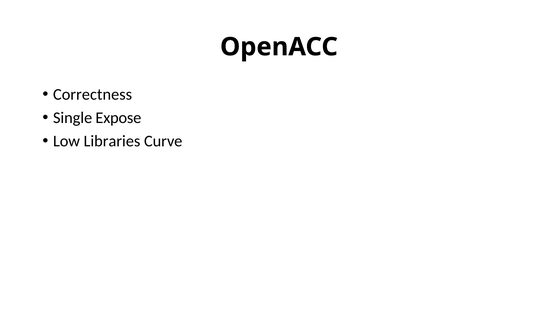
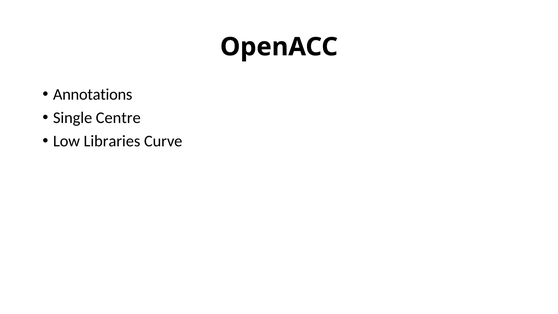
Correctness: Correctness -> Annotations (93, 94)
Expose: Expose -> Centre (118, 118)
